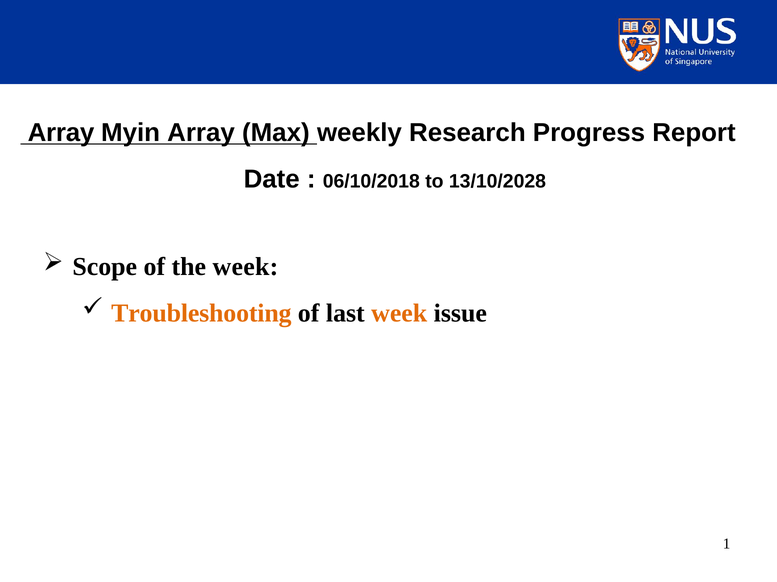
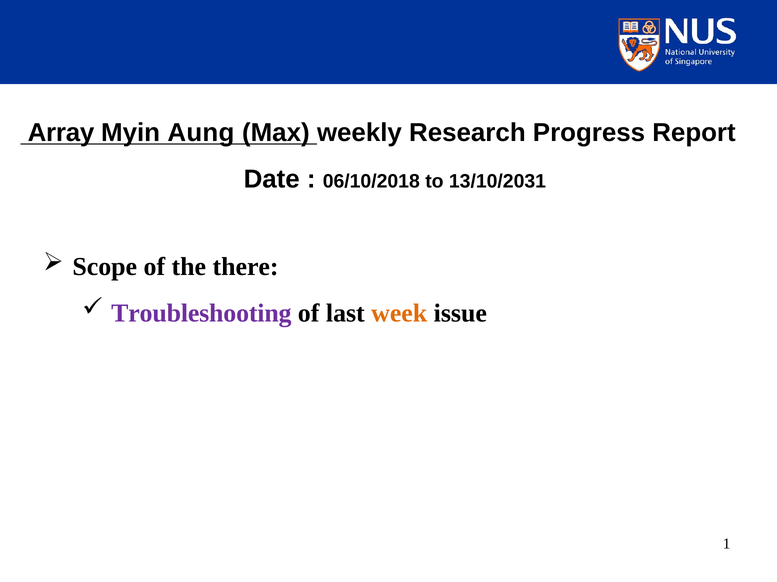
Myin Array: Array -> Aung (201, 133)
13/10/2028: 13/10/2028 -> 13/10/2031 (497, 182)
the week: week -> there (246, 267)
Troubleshooting colour: orange -> purple (201, 313)
